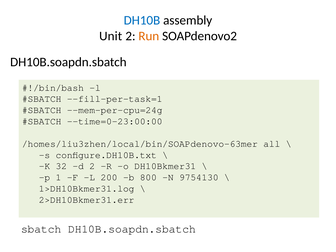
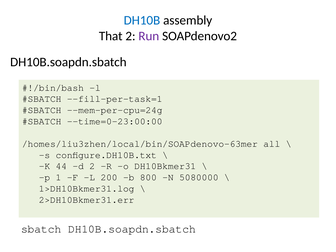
Unit: Unit -> That (111, 36)
Run colour: orange -> purple (149, 36)
32: 32 -> 44 (61, 166)
9754130: 9754130 -> 5080000 (199, 177)
